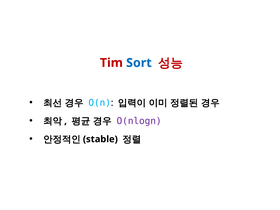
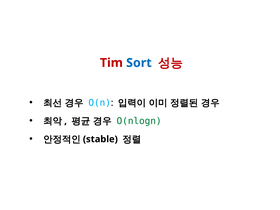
O(nlogn colour: purple -> green (139, 121)
